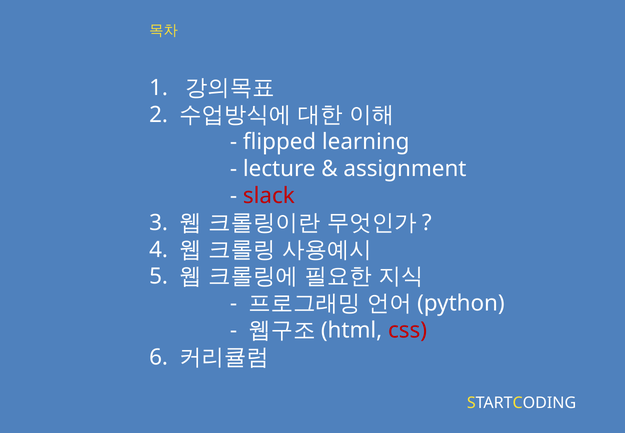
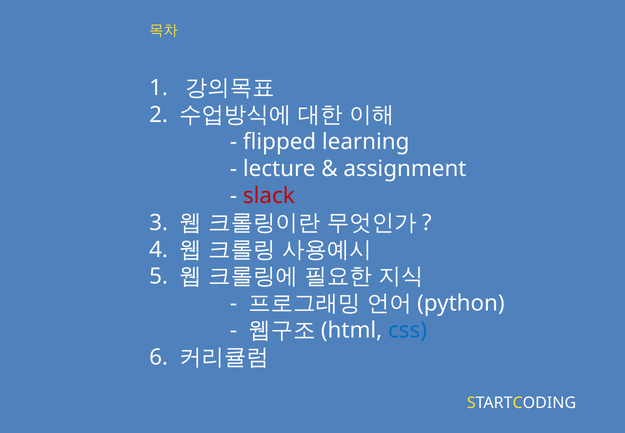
css colour: red -> blue (408, 330)
